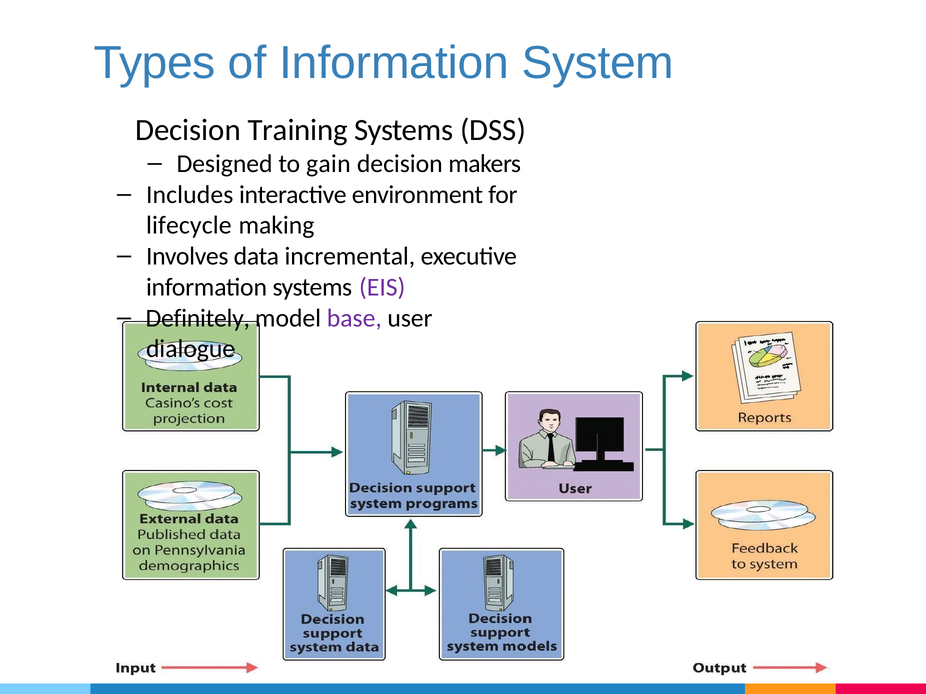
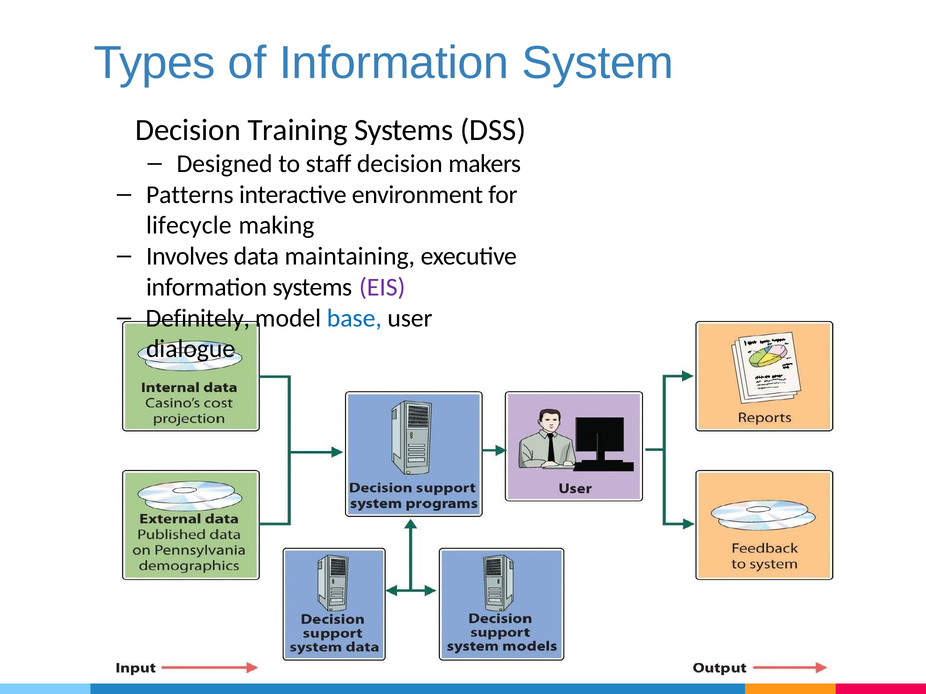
gain: gain -> staff (329, 164)
Includes: Includes -> Patterns (190, 195)
incremental: incremental -> maintaining (350, 257)
base colour: purple -> blue (354, 318)
